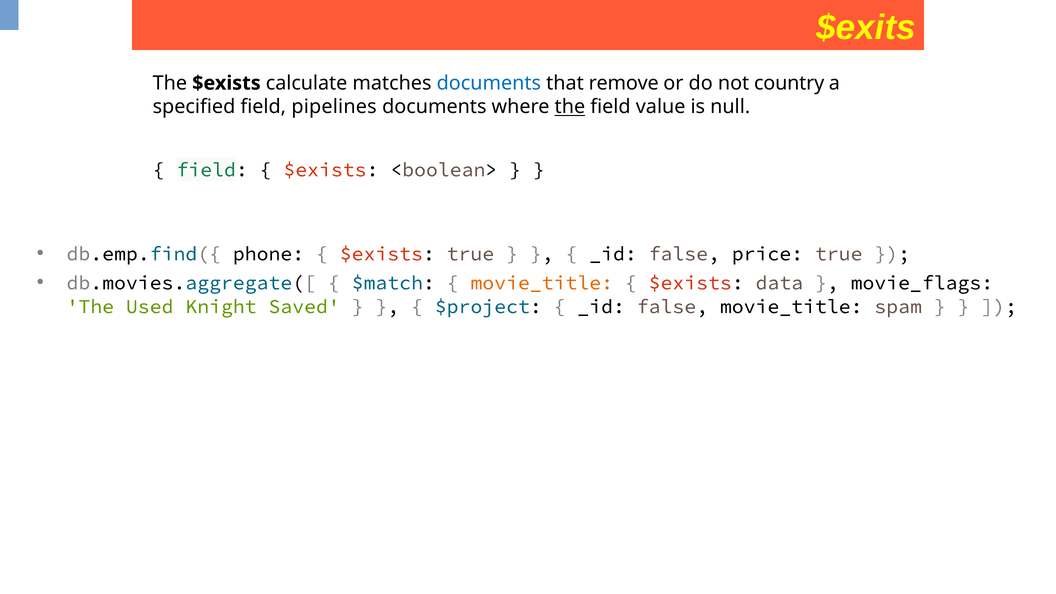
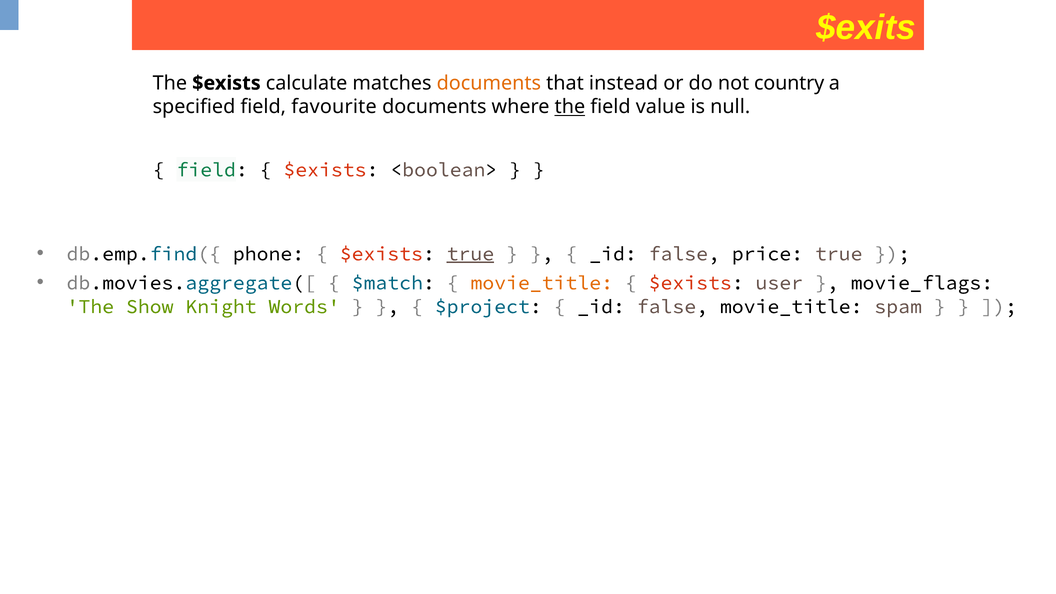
documents colour: blue -> orange (489, 83)
remove: remove -> instead (624, 83)
pipelines: pipelines -> favourite (334, 107)
true underline: none -> present (470, 254)
data: data -> user (779, 283)
Used: Used -> Show (150, 307)
Saved: Saved -> Words (304, 307)
